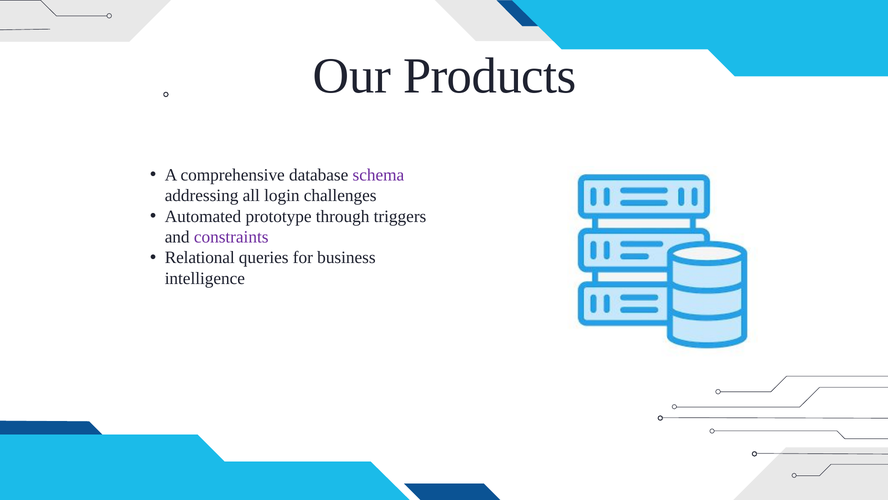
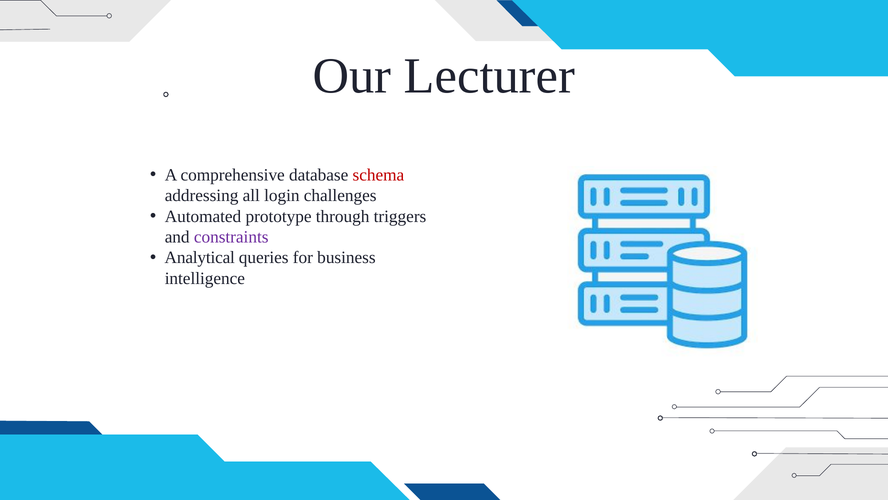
Products: Products -> Lecturer (489, 76)
schema colour: purple -> red (378, 175)
Relational: Relational -> Analytical (200, 258)
